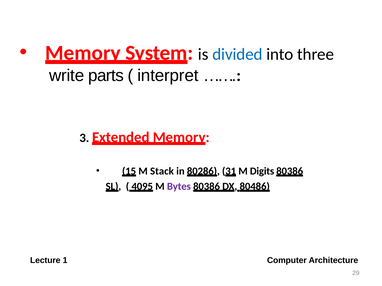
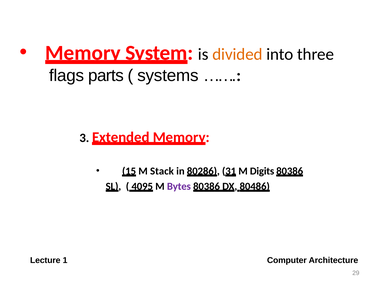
divided colour: blue -> orange (237, 54)
write: write -> flags (67, 76)
interpret: interpret -> systems (168, 76)
